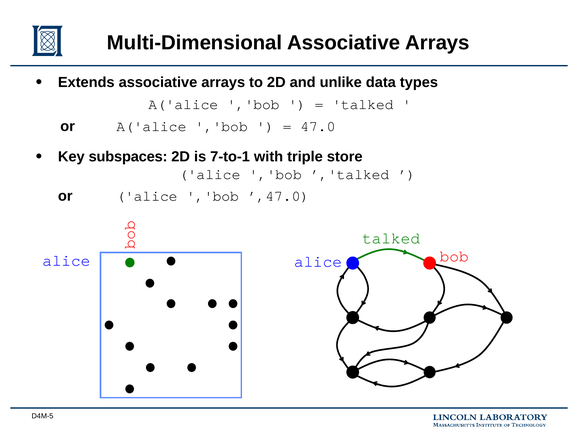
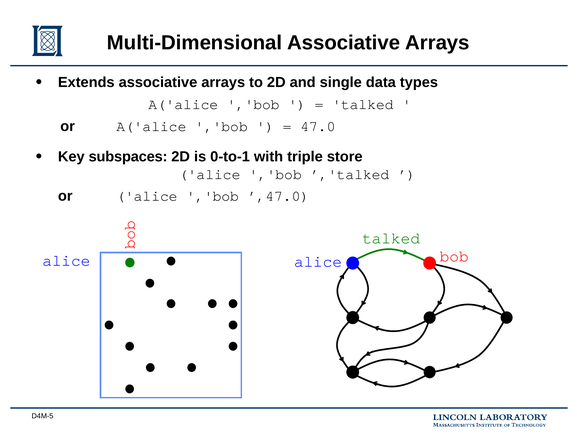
unlike: unlike -> single (341, 82)
7-to-1: 7-to-1 -> 0-to-1 (230, 157)
